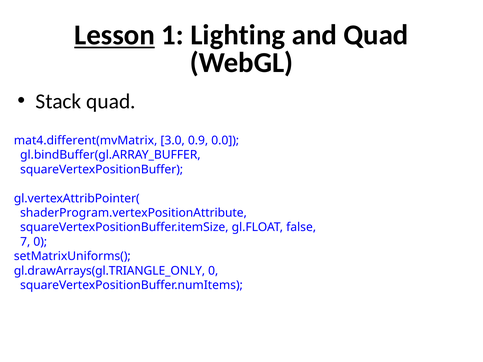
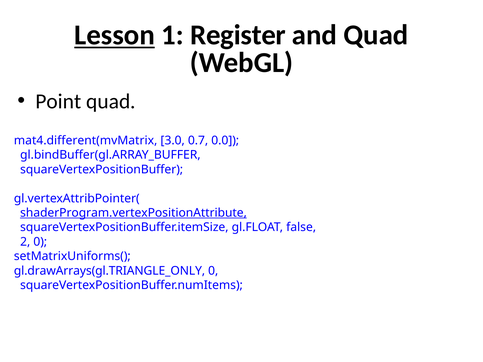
Lighting: Lighting -> Register (238, 35)
Stack: Stack -> Point (58, 101)
0.9: 0.9 -> 0.7 (198, 141)
shaderProgram.vertexPositionAttribute underline: none -> present (133, 213)
7: 7 -> 2 (25, 242)
